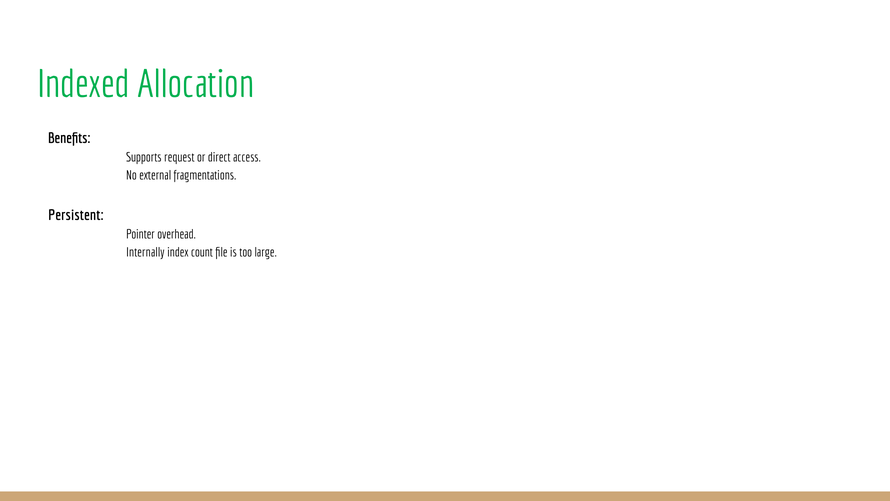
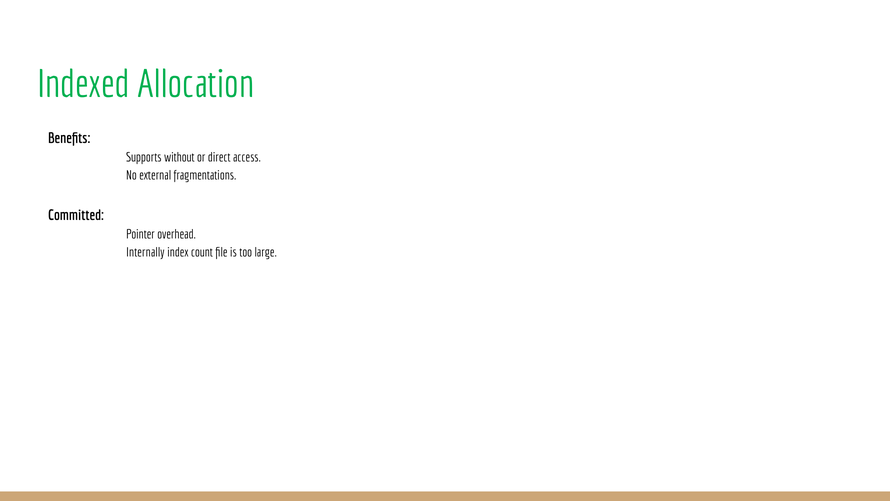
request: request -> without (179, 157)
Persistent: Persistent -> Committed (76, 215)
